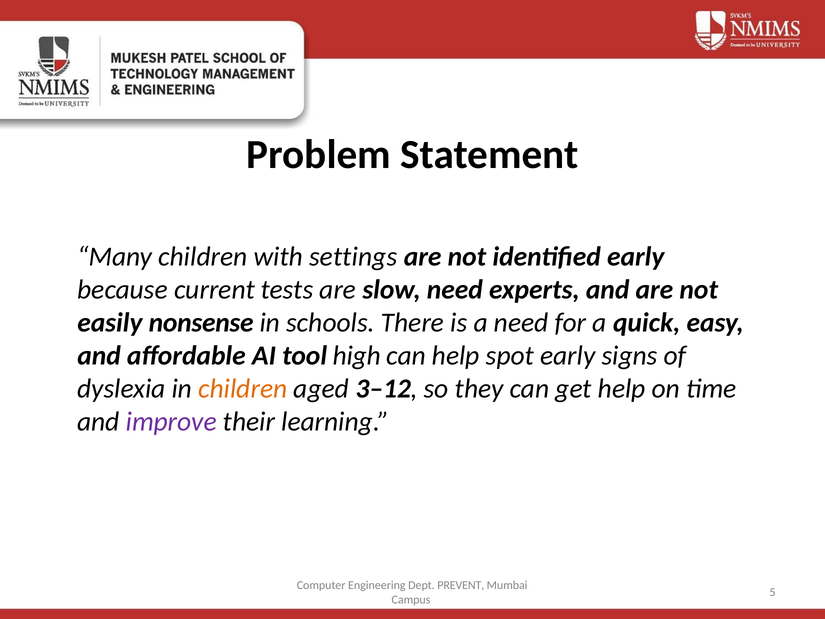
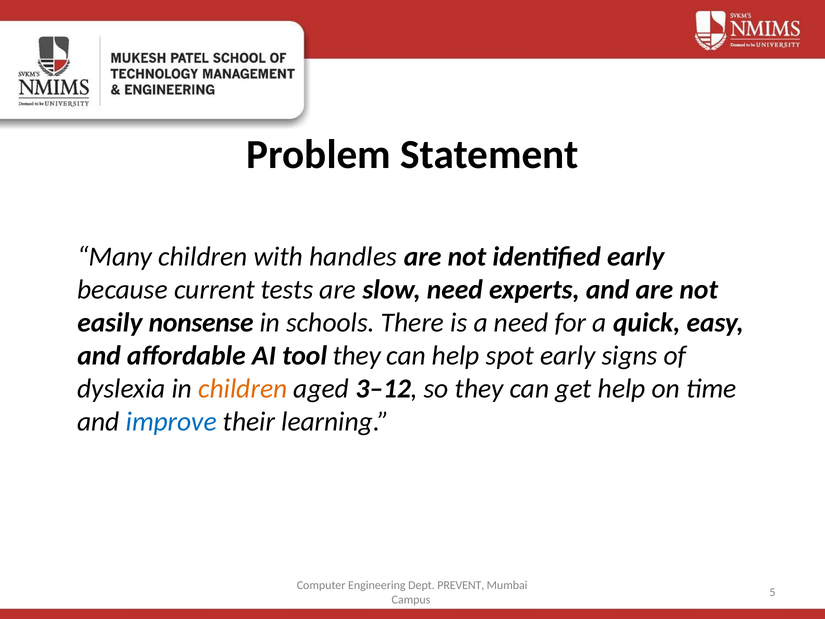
settings: settings -> handles (353, 257)
tool high: high -> they (357, 356)
improve colour: purple -> blue (171, 422)
